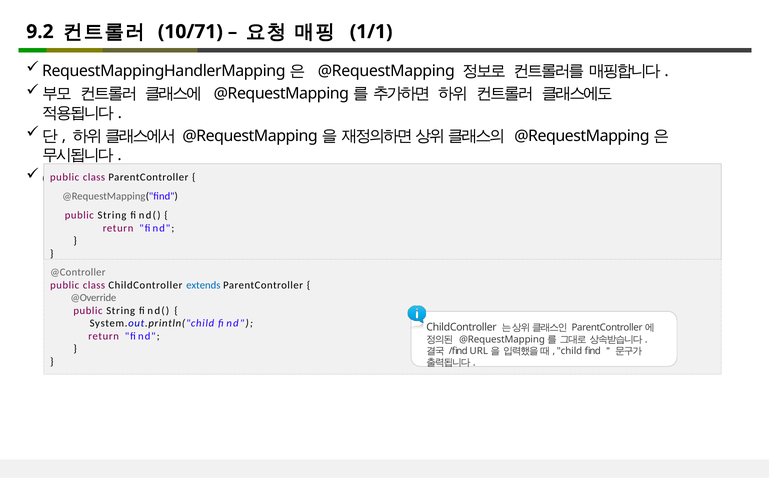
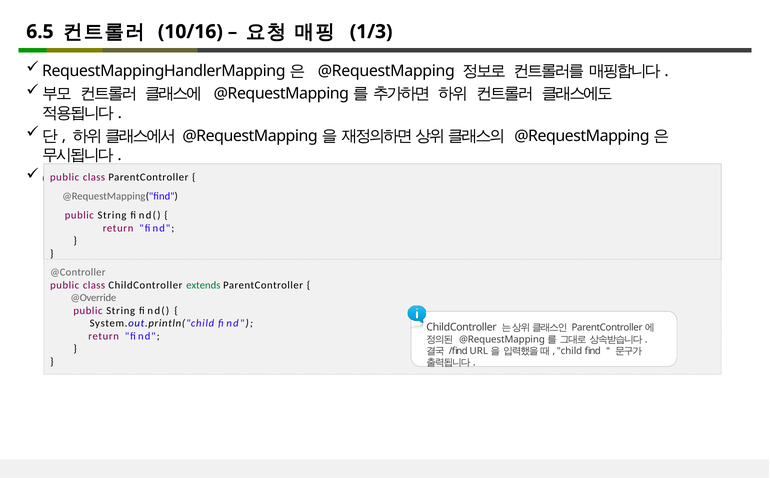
9.2: 9.2 -> 6.5 (40, 32)
10/71: 10/71 -> 10/16 (190, 32)
1/1: 1/1 -> 1/3 (371, 32)
extends colour: blue -> green (203, 285)
